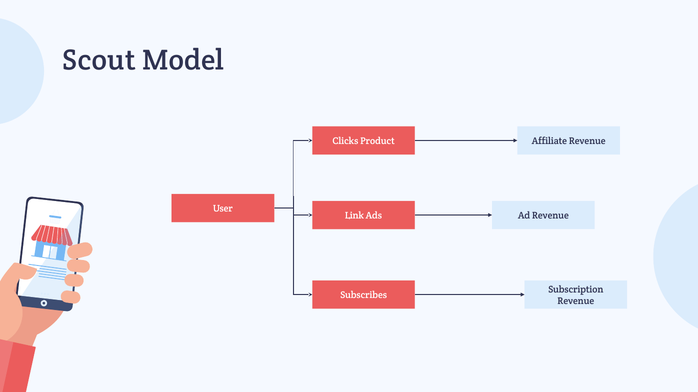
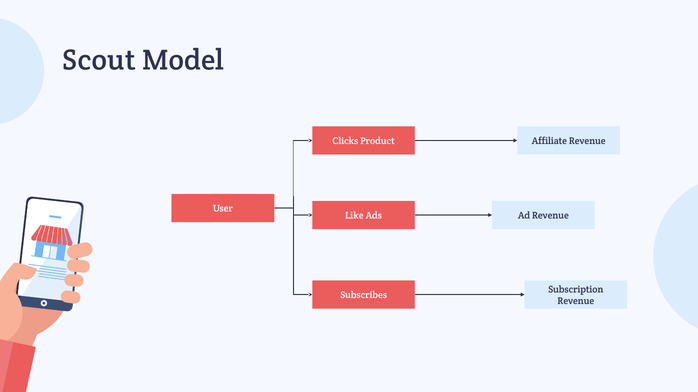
Link: Link -> Like (354, 216)
